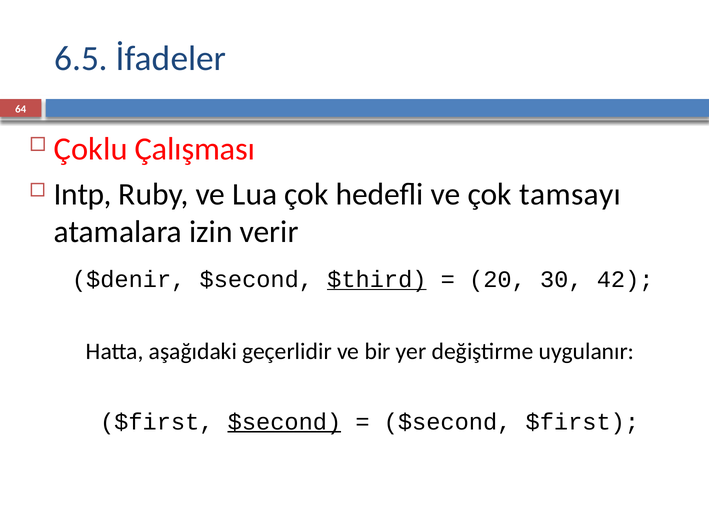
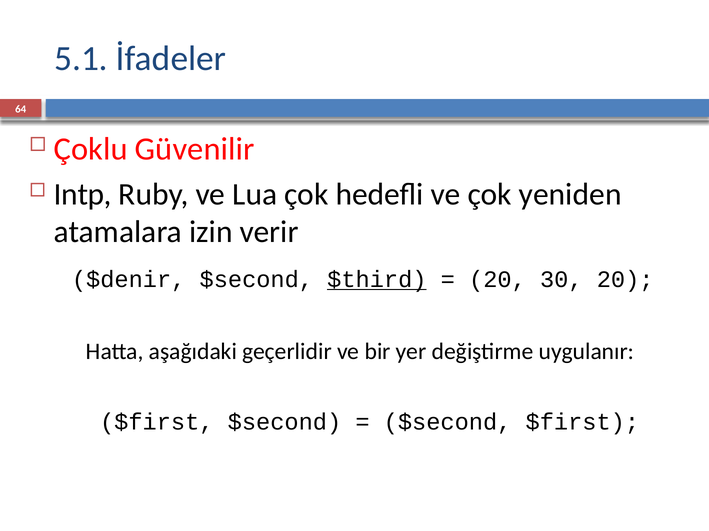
6.5: 6.5 -> 5.1 (81, 59)
Çalışması: Çalışması -> Güvenilir (195, 149)
tamsayı: tamsayı -> yeniden (570, 195)
30 42: 42 -> 20 (625, 280)
$second underline: present -> none (284, 422)
